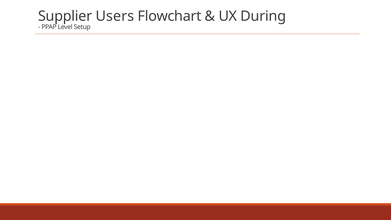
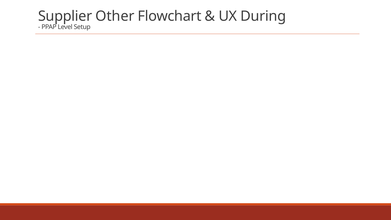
Users: Users -> Other (115, 16)
